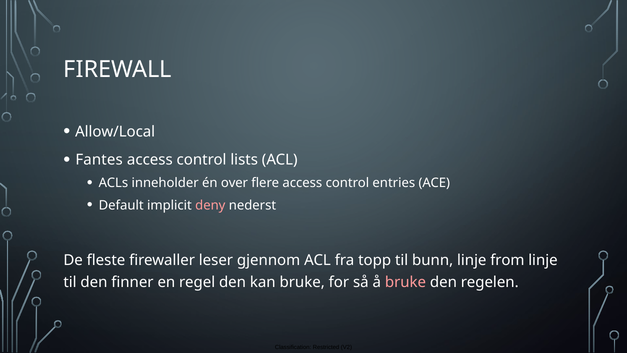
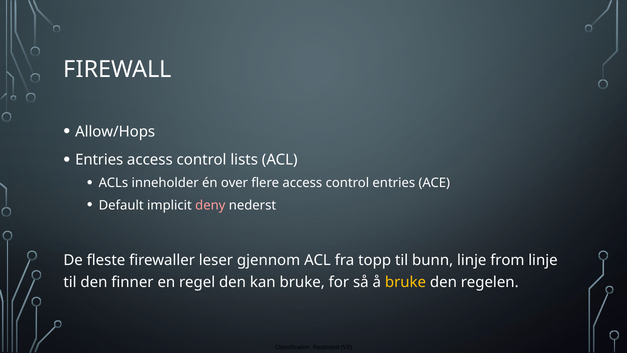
Allow/Local: Allow/Local -> Allow/Hops (115, 132)
Fantes: Fantes -> Entries (99, 160)
bruke colour: pink -> yellow (405, 282)
